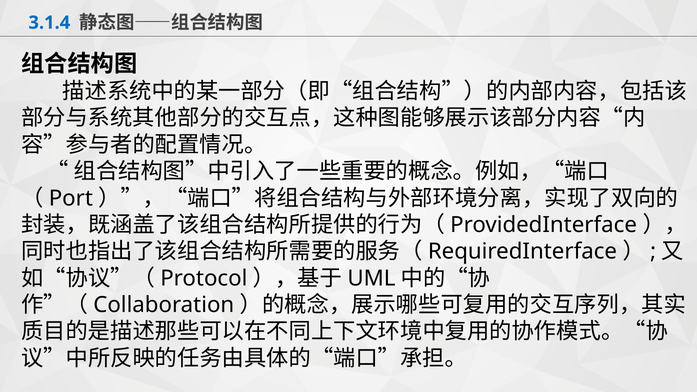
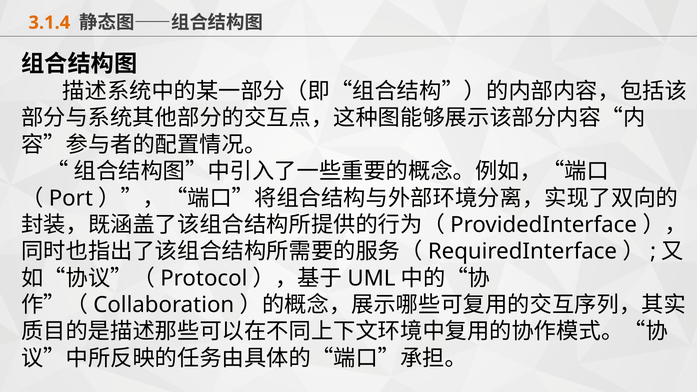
3.1.4 colour: blue -> orange (49, 23)
